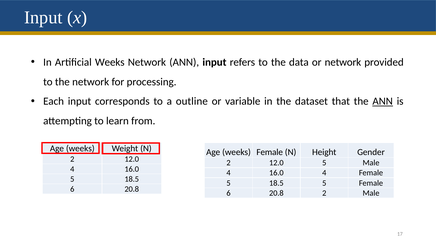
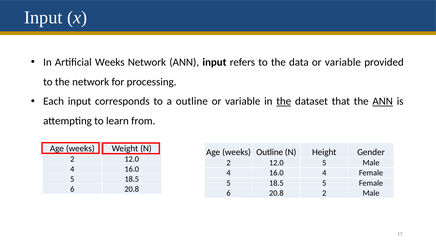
data or network: network -> variable (343, 62)
the underline: none -> present (284, 101)
weeks Female: Female -> Outline (270, 152)
